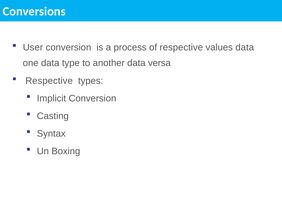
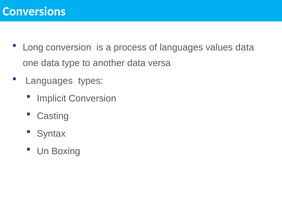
User: User -> Long (33, 47)
of respective: respective -> languages (181, 47)
Respective: Respective -> Languages (49, 81)
